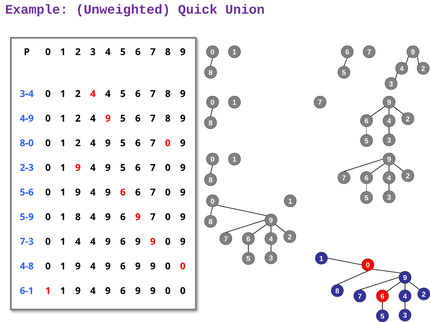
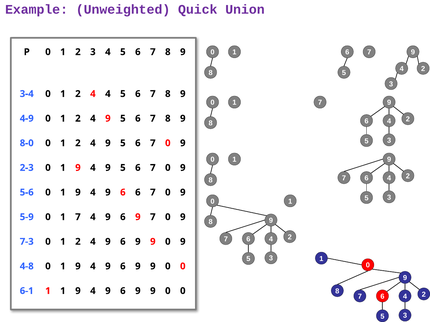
1 8: 8 -> 7 (78, 217)
7-3 0 1 4: 4 -> 2 (78, 242)
